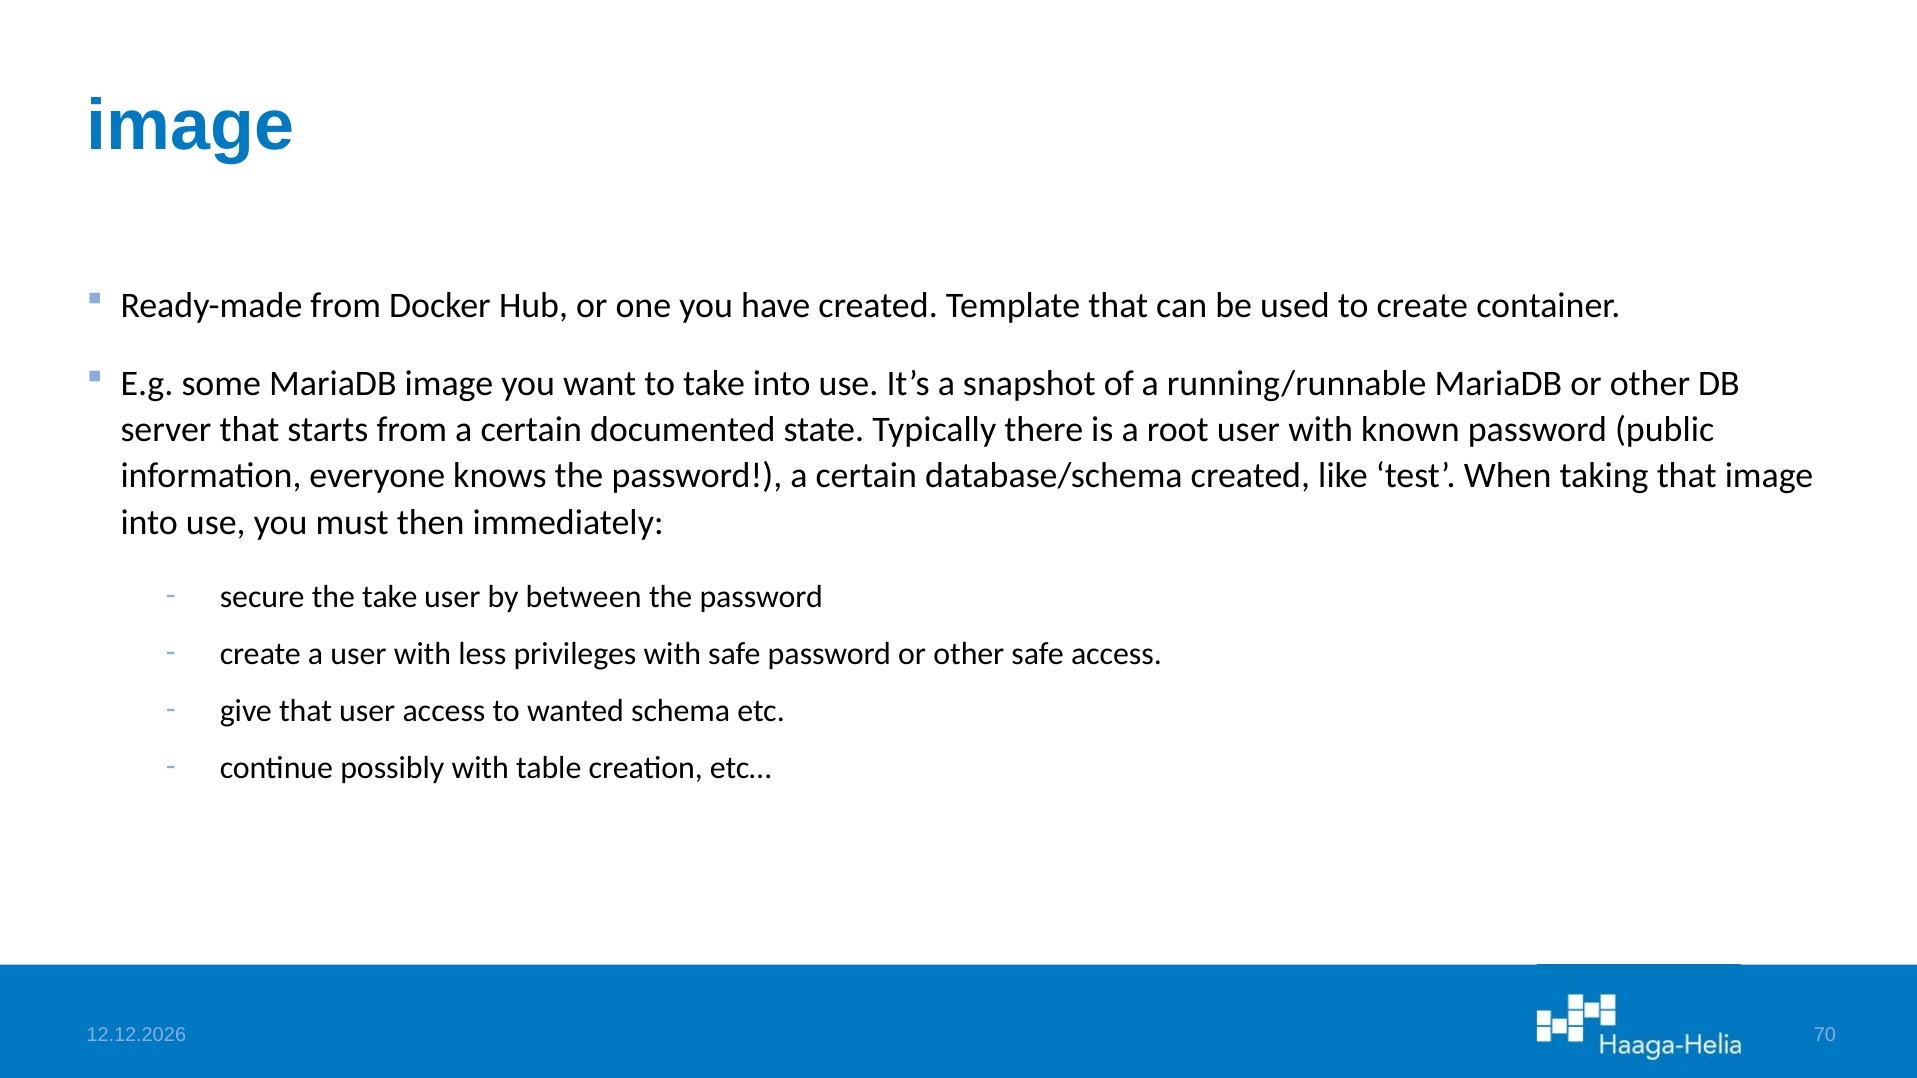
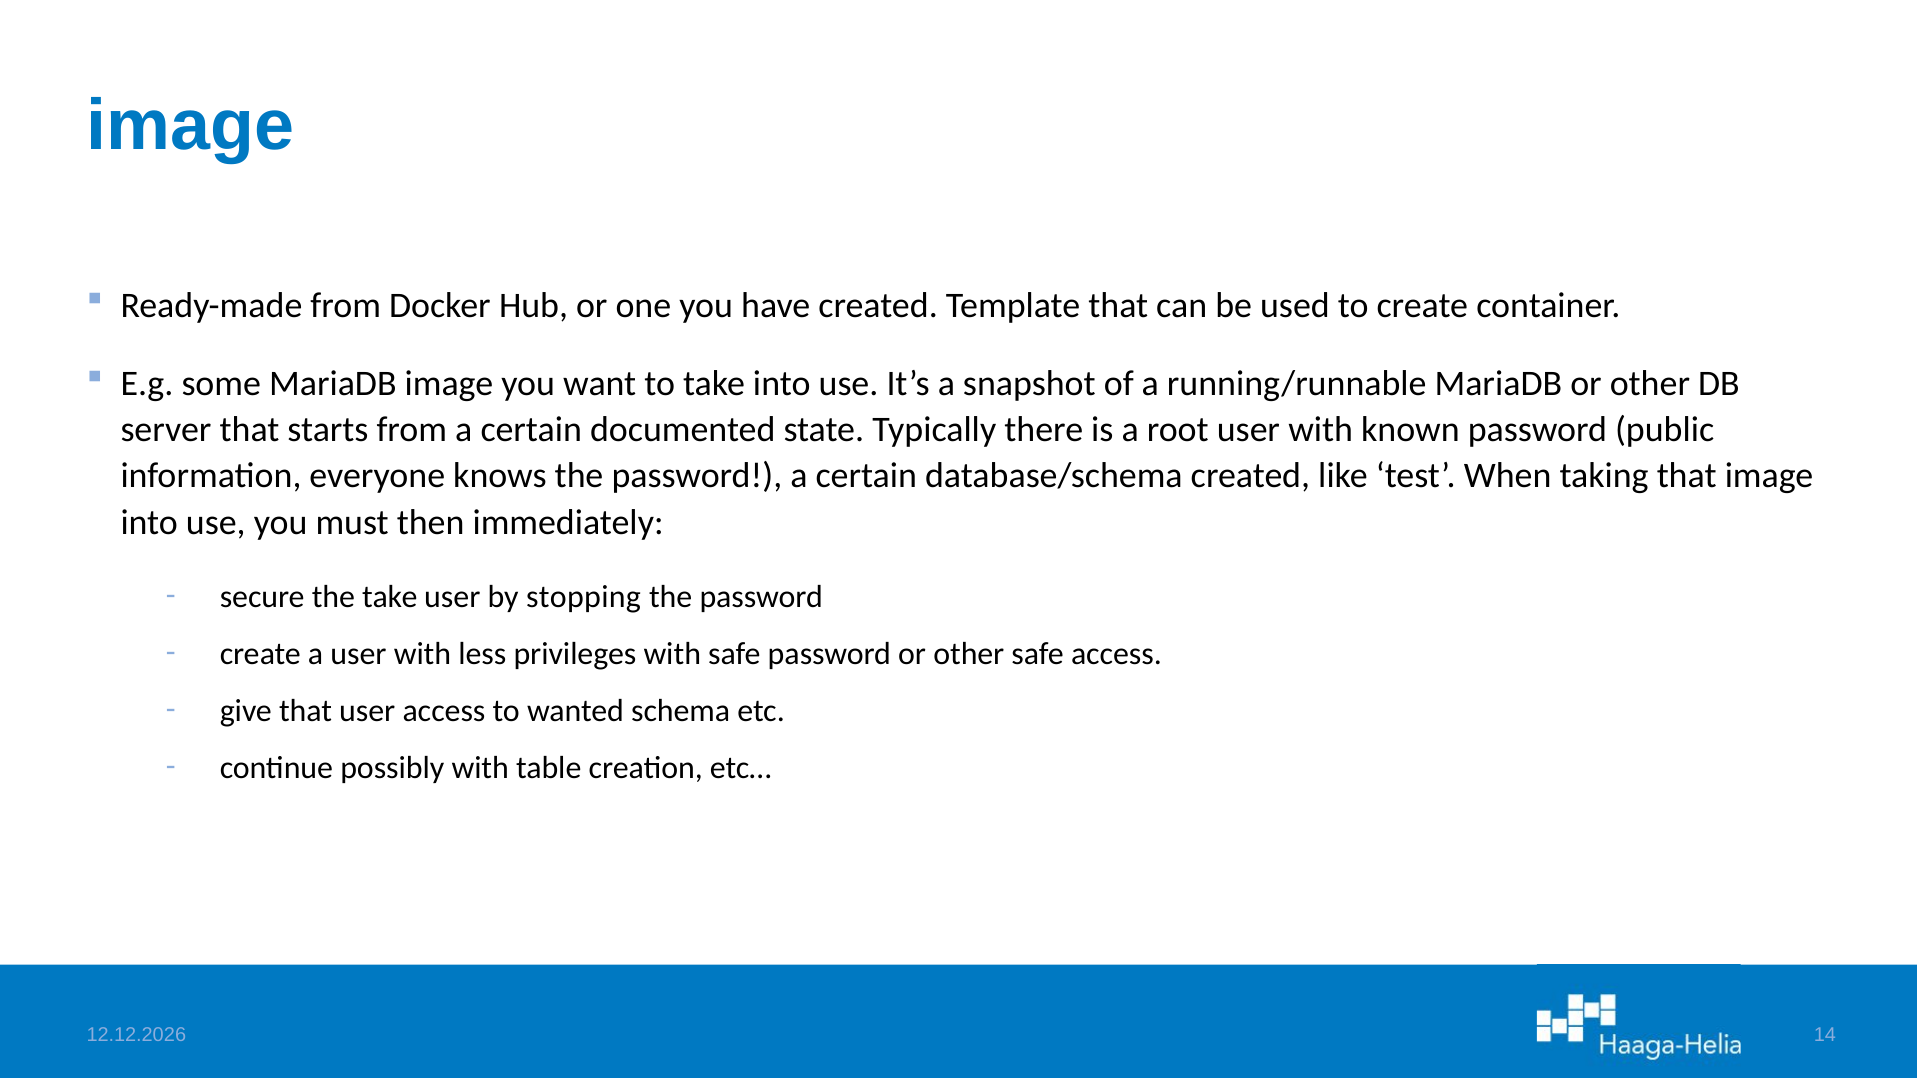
between: between -> stopping (584, 597)
70: 70 -> 14 (1825, 1035)
